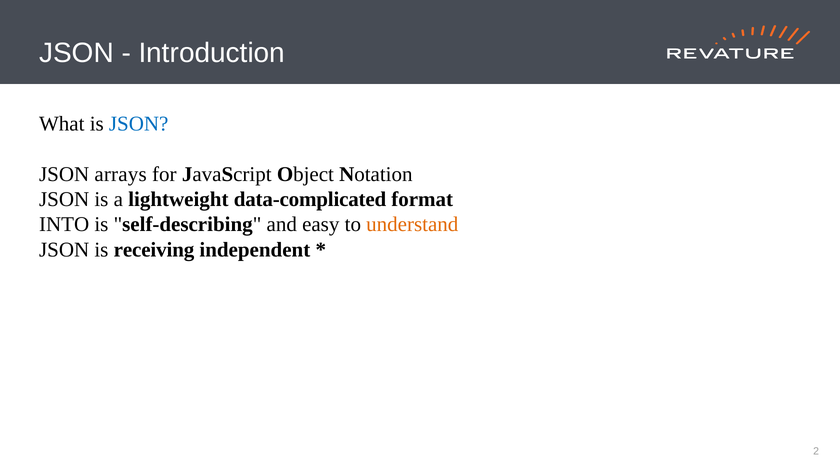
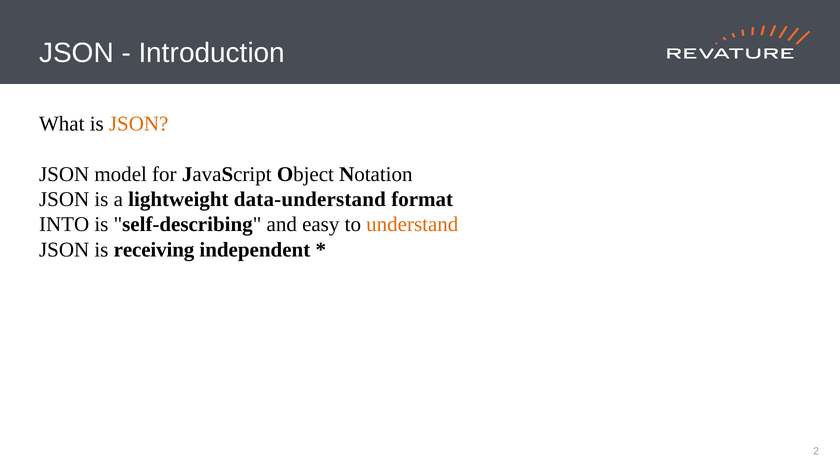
JSON colour: blue -> orange (139, 124)
arrays: arrays -> model (121, 174)
data-complicated: data-complicated -> data-understand (310, 200)
